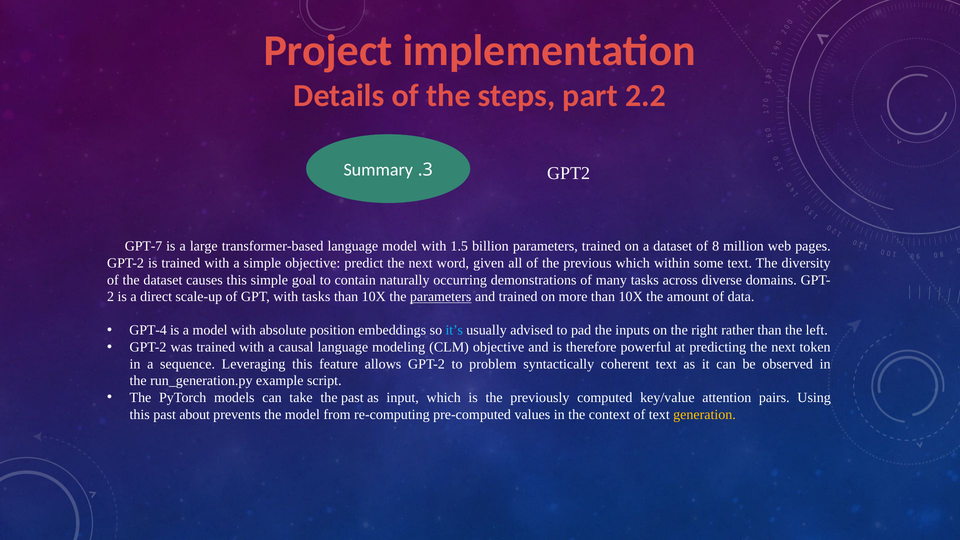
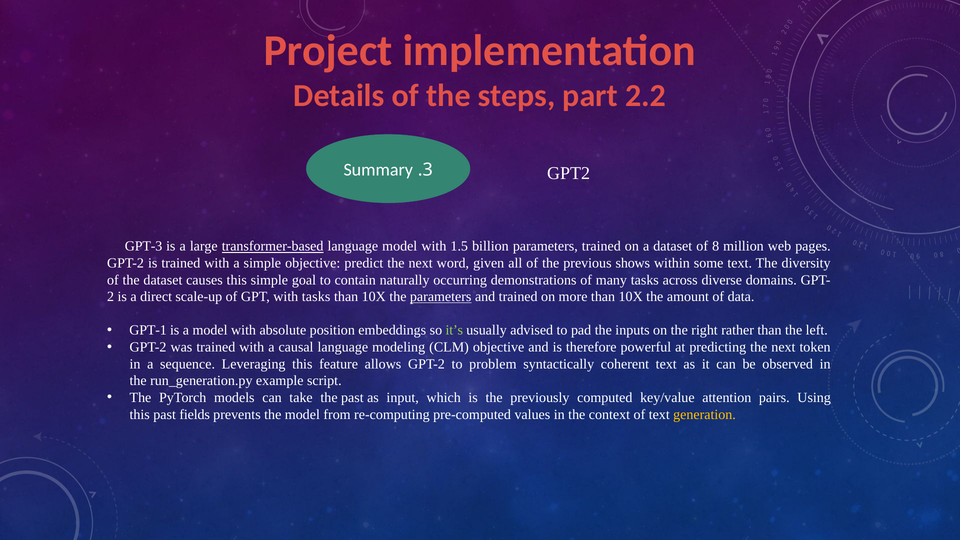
GPT-7: GPT-7 -> GPT-3 (144, 246)
transformer-based underline: none -> present (273, 246)
previous which: which -> shows (633, 263)
GPT-4: GPT-4 -> GPT-1 (148, 330)
it’s colour: light blue -> light green (454, 330)
about: about -> fields (195, 414)
